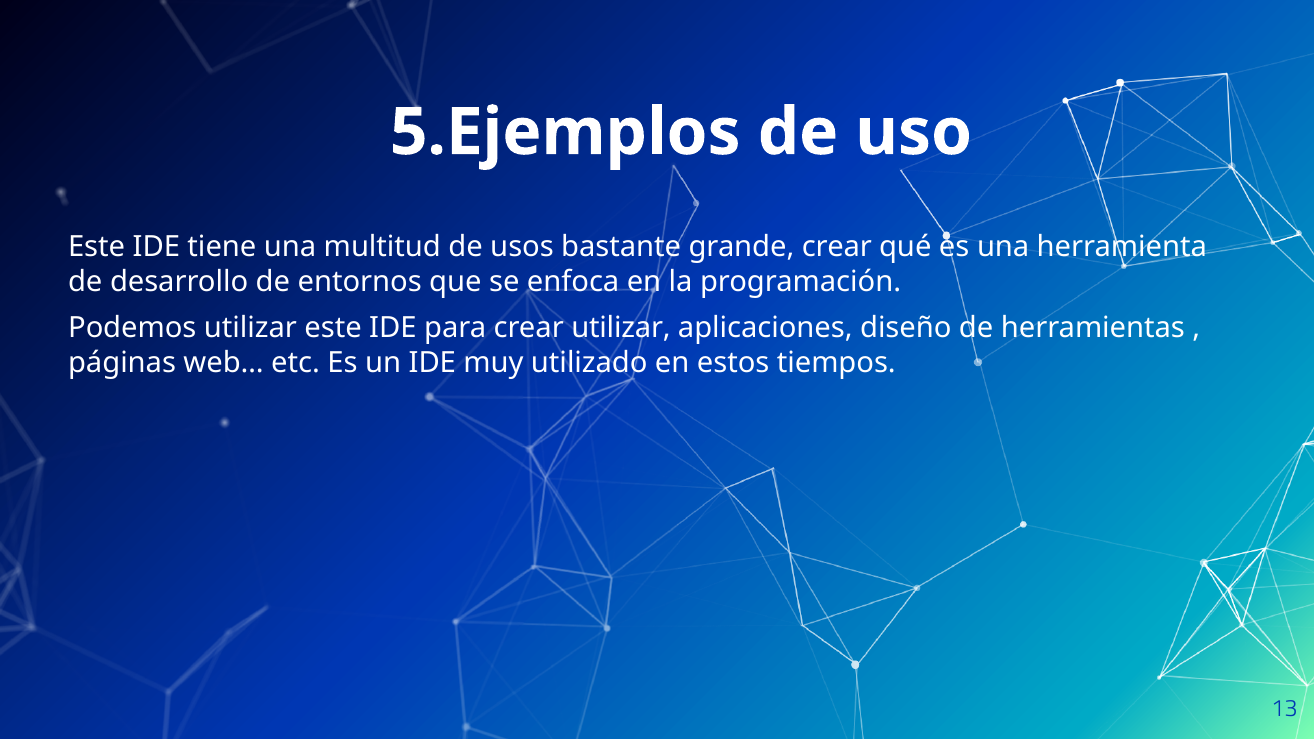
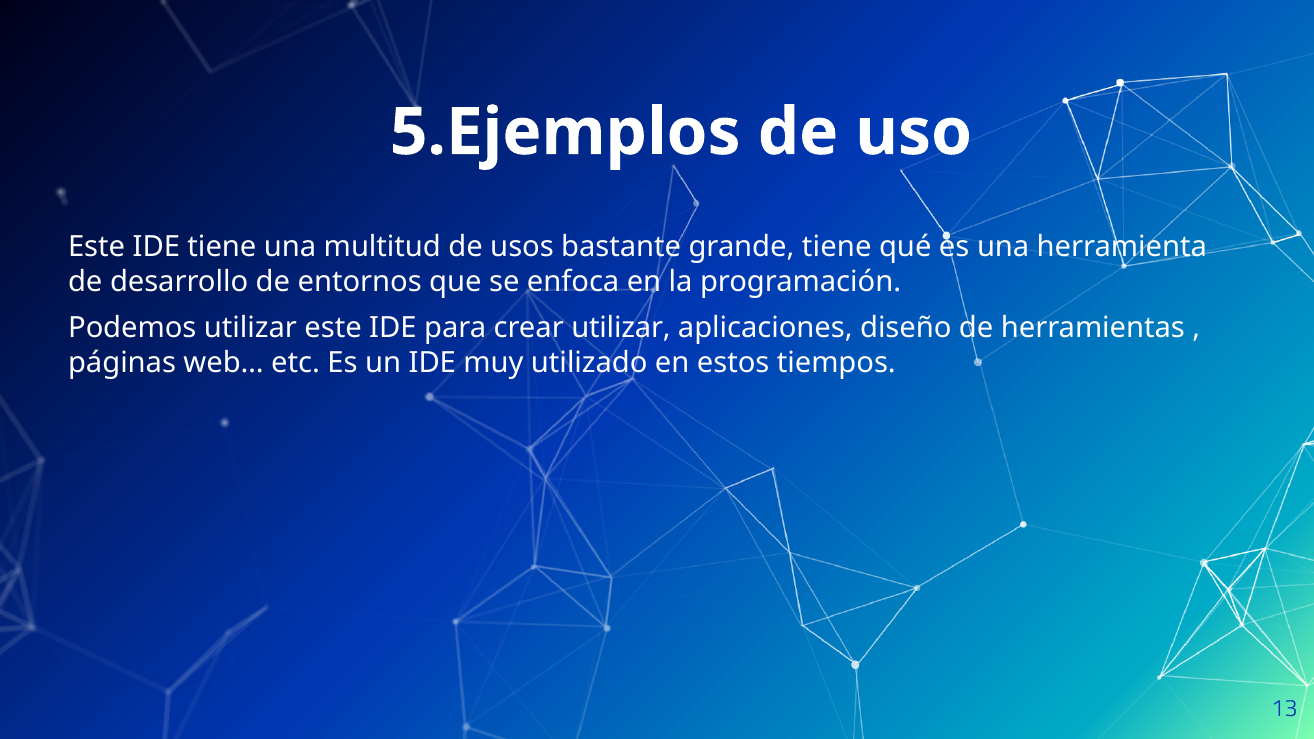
grande crear: crear -> tiene (837, 247)
